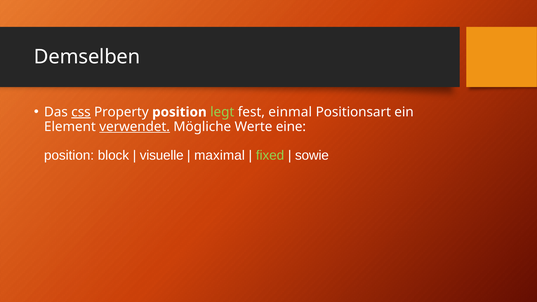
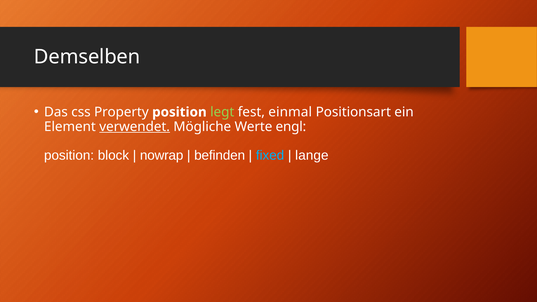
css underline: present -> none (81, 112)
eine: eine -> engl (291, 127)
visuelle: visuelle -> nowrap (162, 156)
maximal: maximal -> befinden (220, 156)
fixed colour: light green -> light blue (270, 156)
sowie: sowie -> lange (312, 156)
